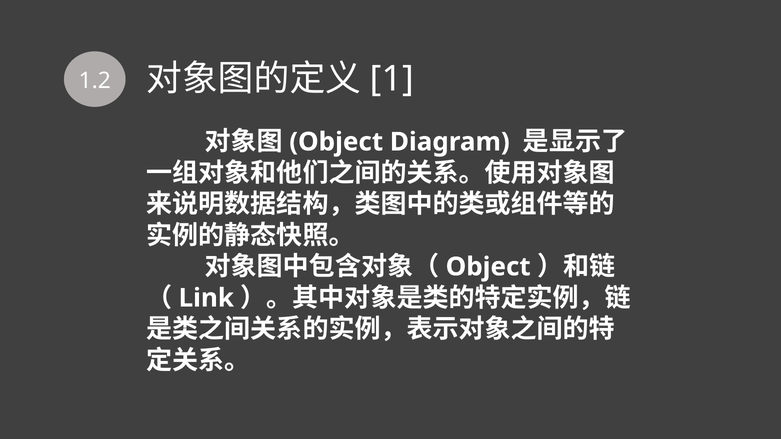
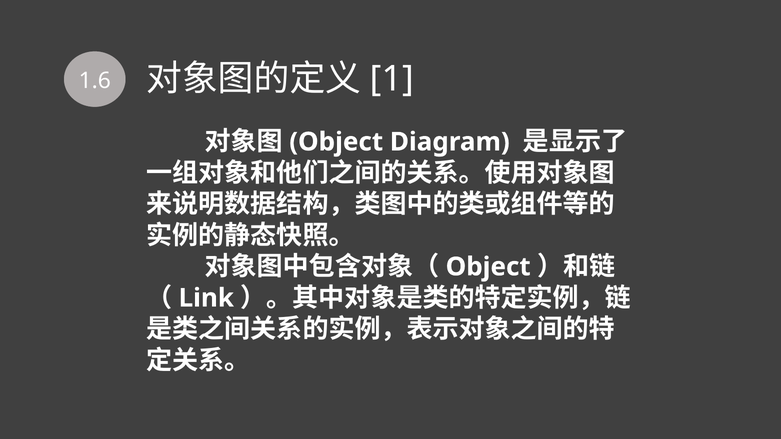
1.2: 1.2 -> 1.6 (95, 81)
